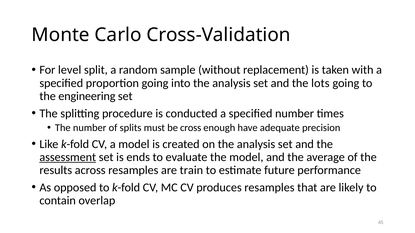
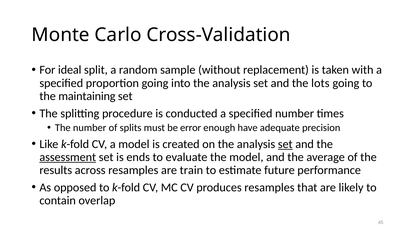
level: level -> ideal (70, 70)
engineering: engineering -> maintaining (87, 96)
cross: cross -> error (191, 128)
set underline: none -> present (285, 144)
